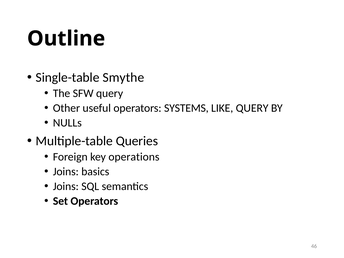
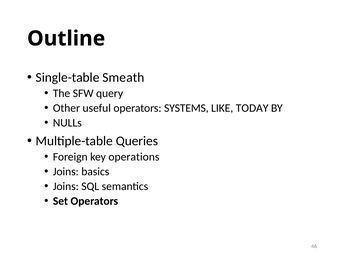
Smythe: Smythe -> Smeath (123, 78)
LIKE QUERY: QUERY -> TODAY (252, 108)
